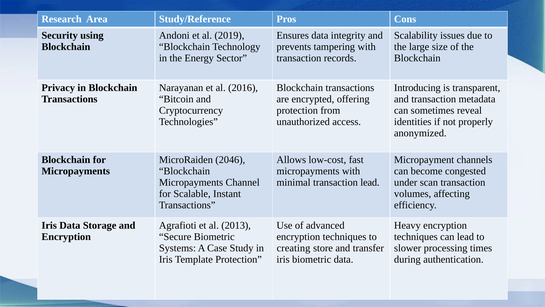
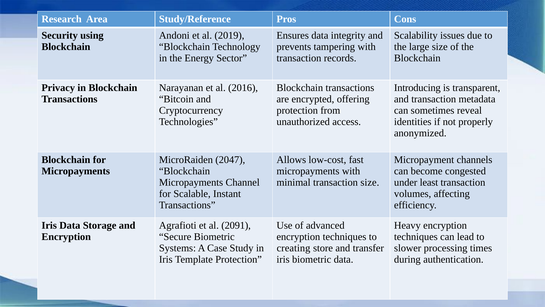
2046: 2046 -> 2047 (230, 160)
transaction lead: lead -> size (370, 182)
scan: scan -> least (429, 182)
2013: 2013 -> 2091 (236, 225)
